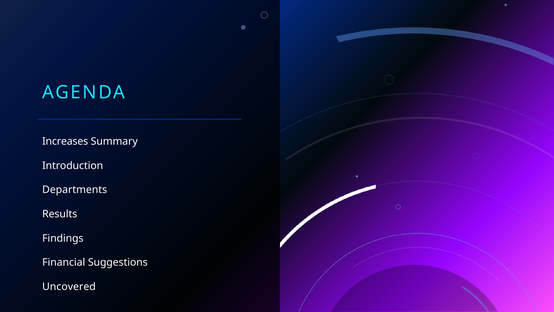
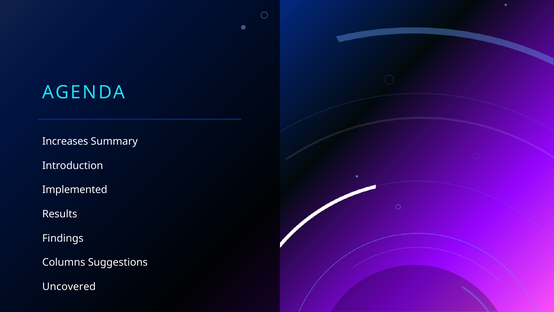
Departments: Departments -> Implemented (75, 190)
Financial: Financial -> Columns (64, 262)
